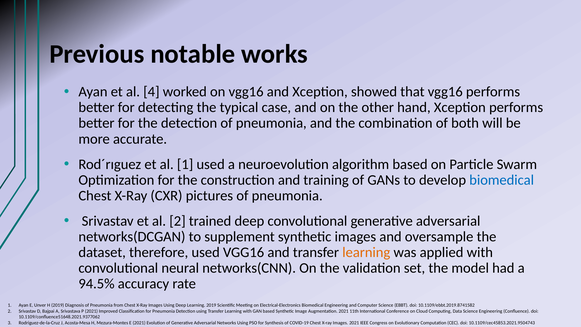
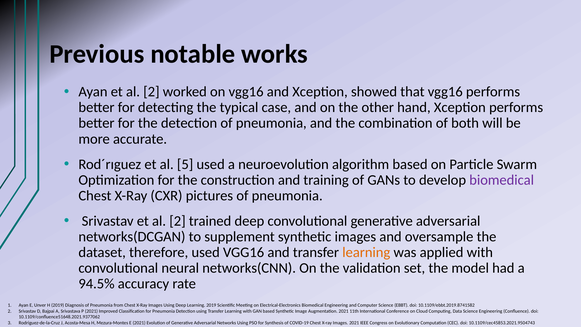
Ayan et al 4: 4 -> 2 (151, 92)
al 1: 1 -> 5 (185, 164)
biomedical colour: blue -> purple (502, 180)
